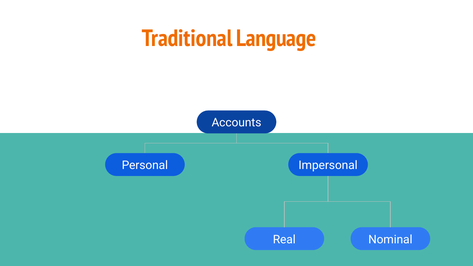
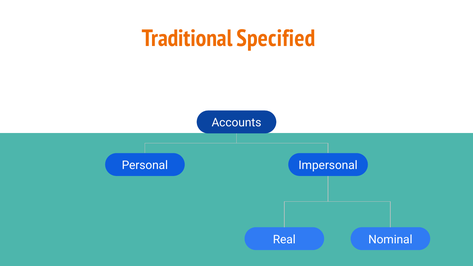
Language: Language -> Specified (276, 38)
